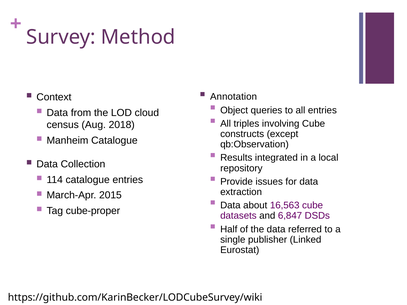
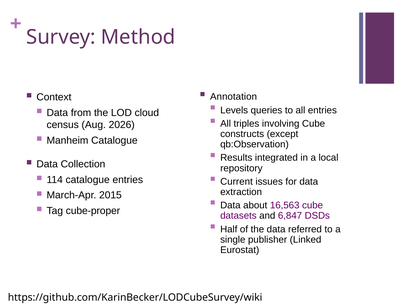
Object: Object -> Levels (234, 110)
2018: 2018 -> 2026 (122, 125)
Provide: Provide -> Current (237, 182)
